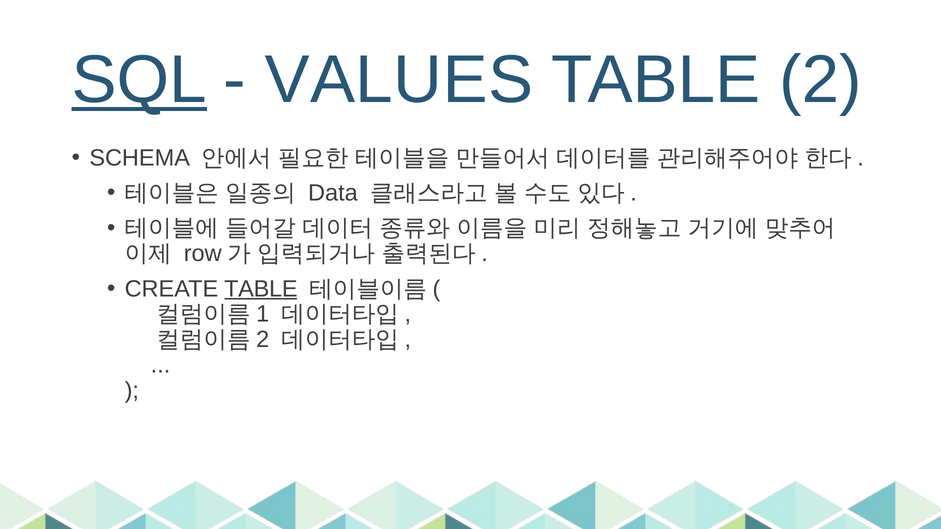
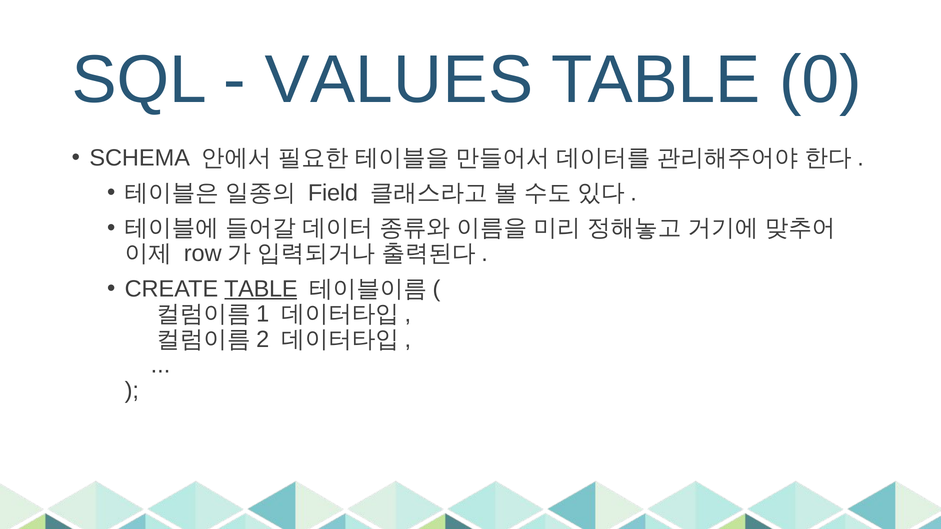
SQL underline: present -> none (139, 80)
TABLE 2: 2 -> 0 (820, 80)
Data: Data -> Field (333, 193)
